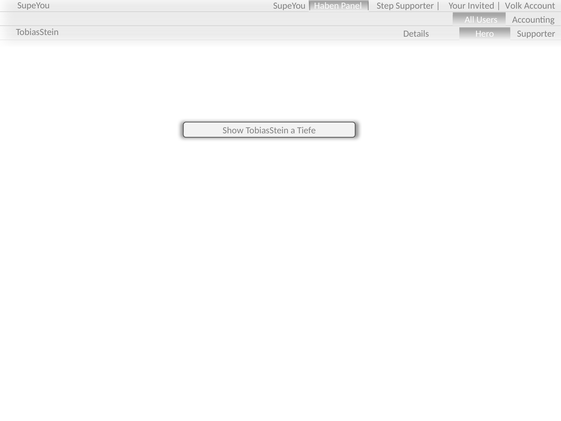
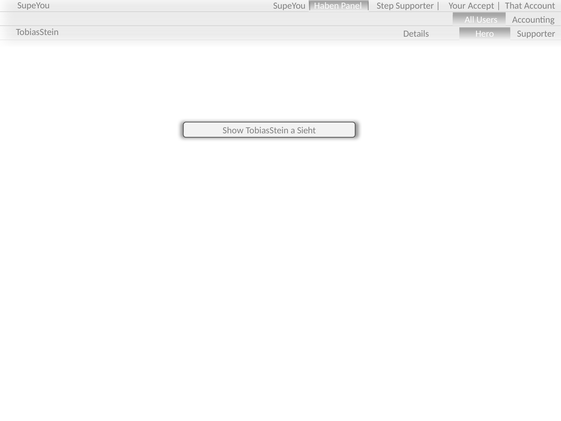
Invited: Invited -> Accept (481, 6)
Volk: Volk -> That (514, 6)
Tiefe: Tiefe -> Sieht (306, 130)
